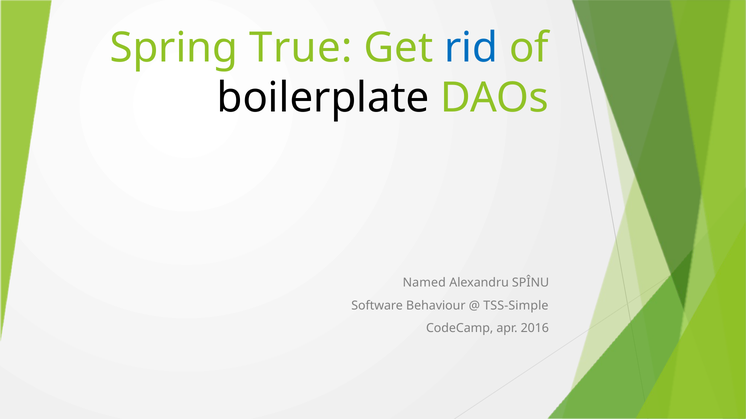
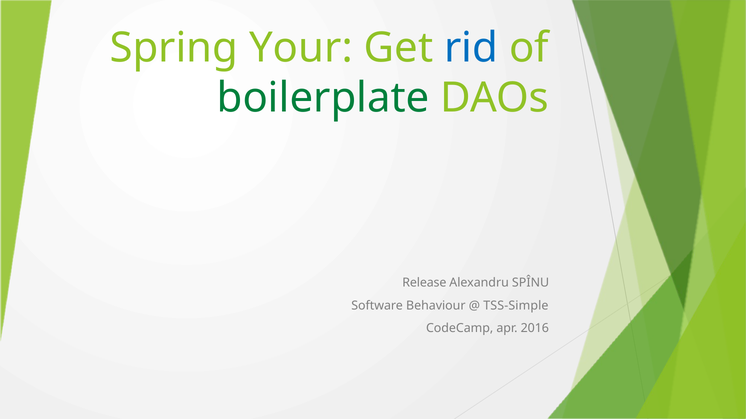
True: True -> Your (301, 48)
boilerplate colour: black -> green (323, 98)
Named: Named -> Release (424, 283)
